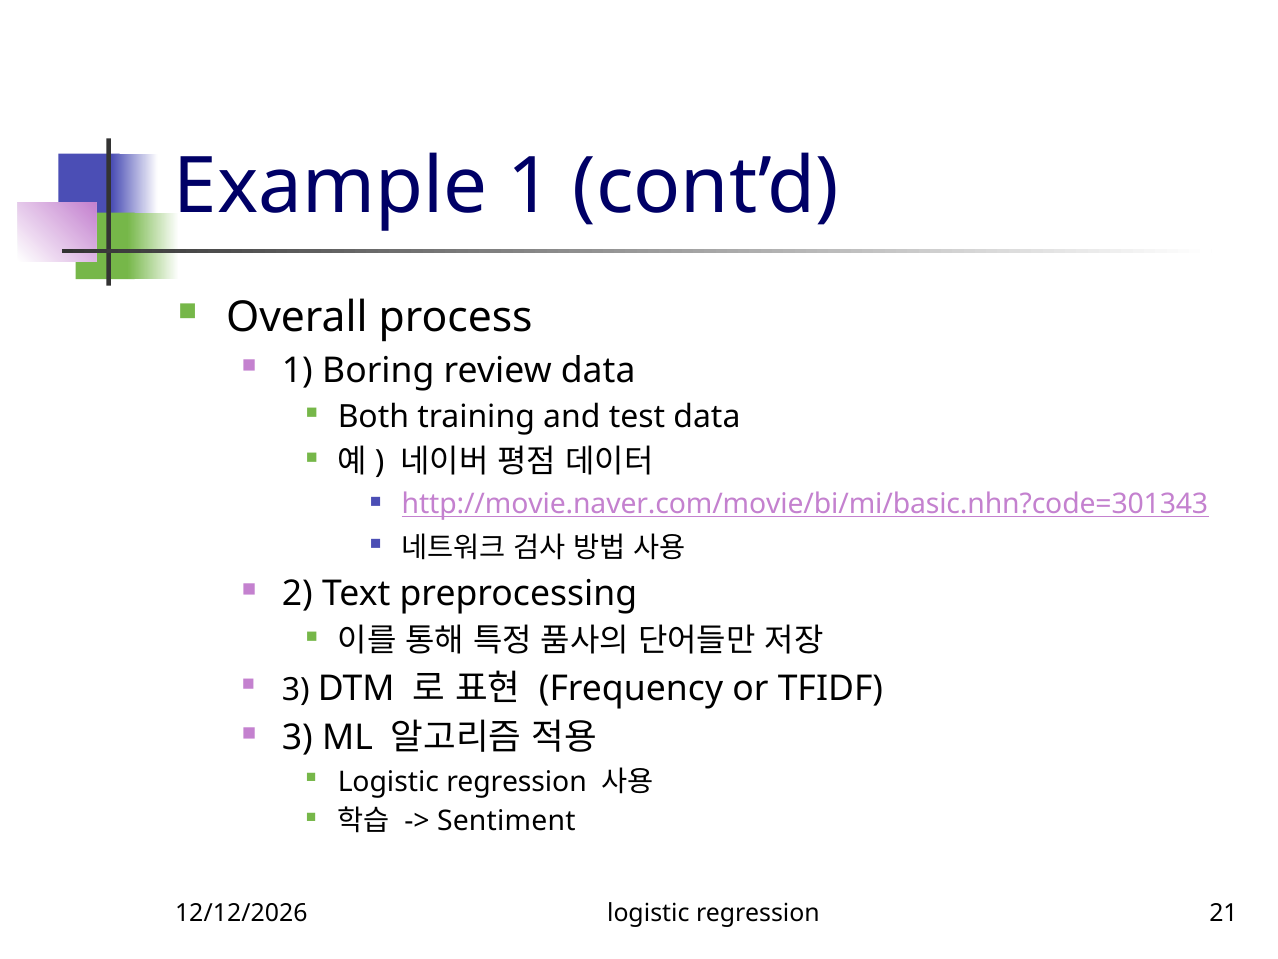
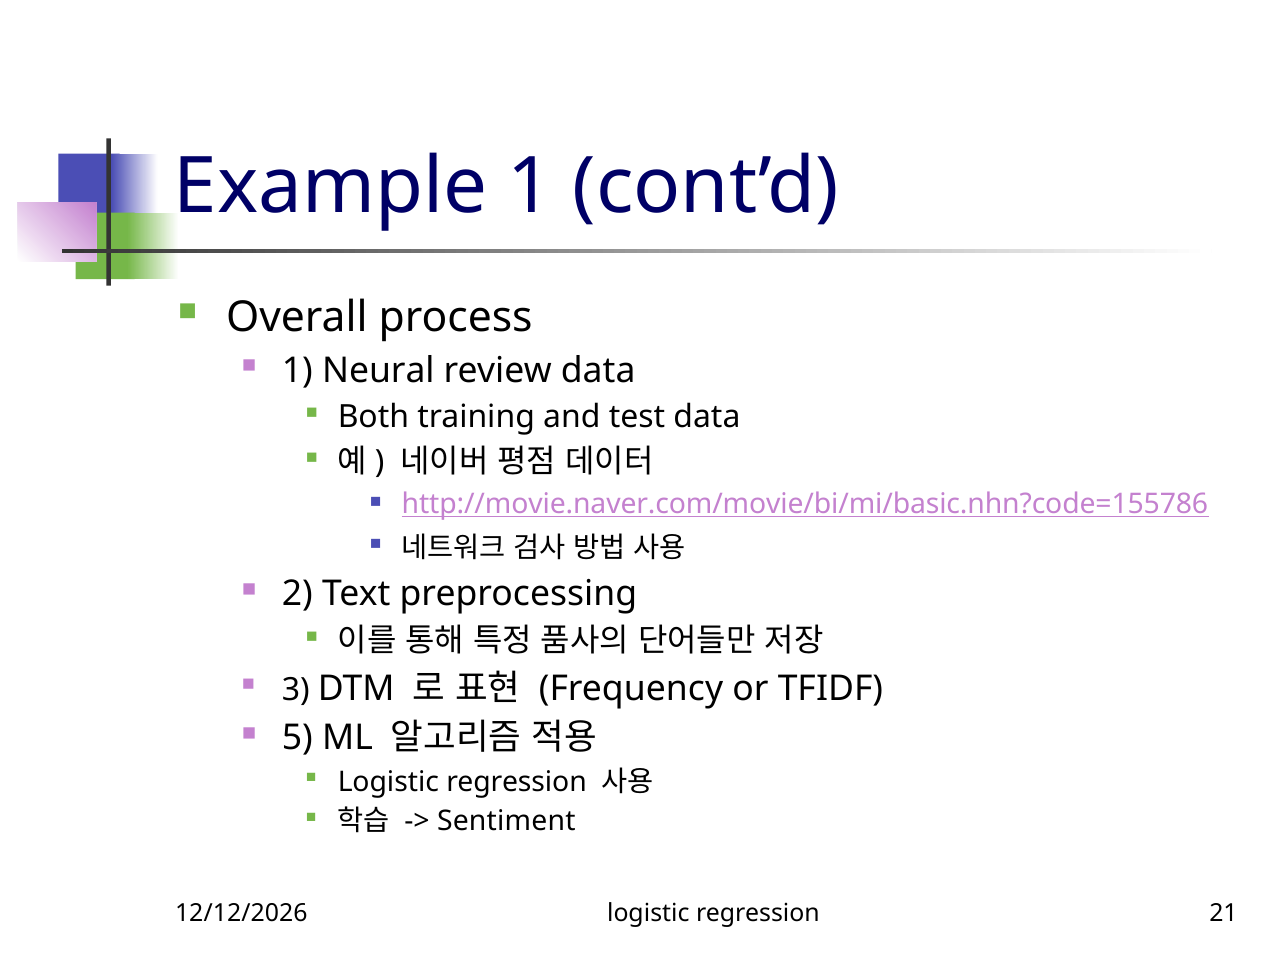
Boring: Boring -> Neural (378, 370)
http://movie.naver.com/movie/bi/mi/basic.nhn?code=301343: http://movie.naver.com/movie/bi/mi/basic.nhn?code=301343 -> http://movie.naver.com/movie/bi/mi/basic.nhn?code=155786 (805, 503)
3: 3 -> 5 (297, 738)
